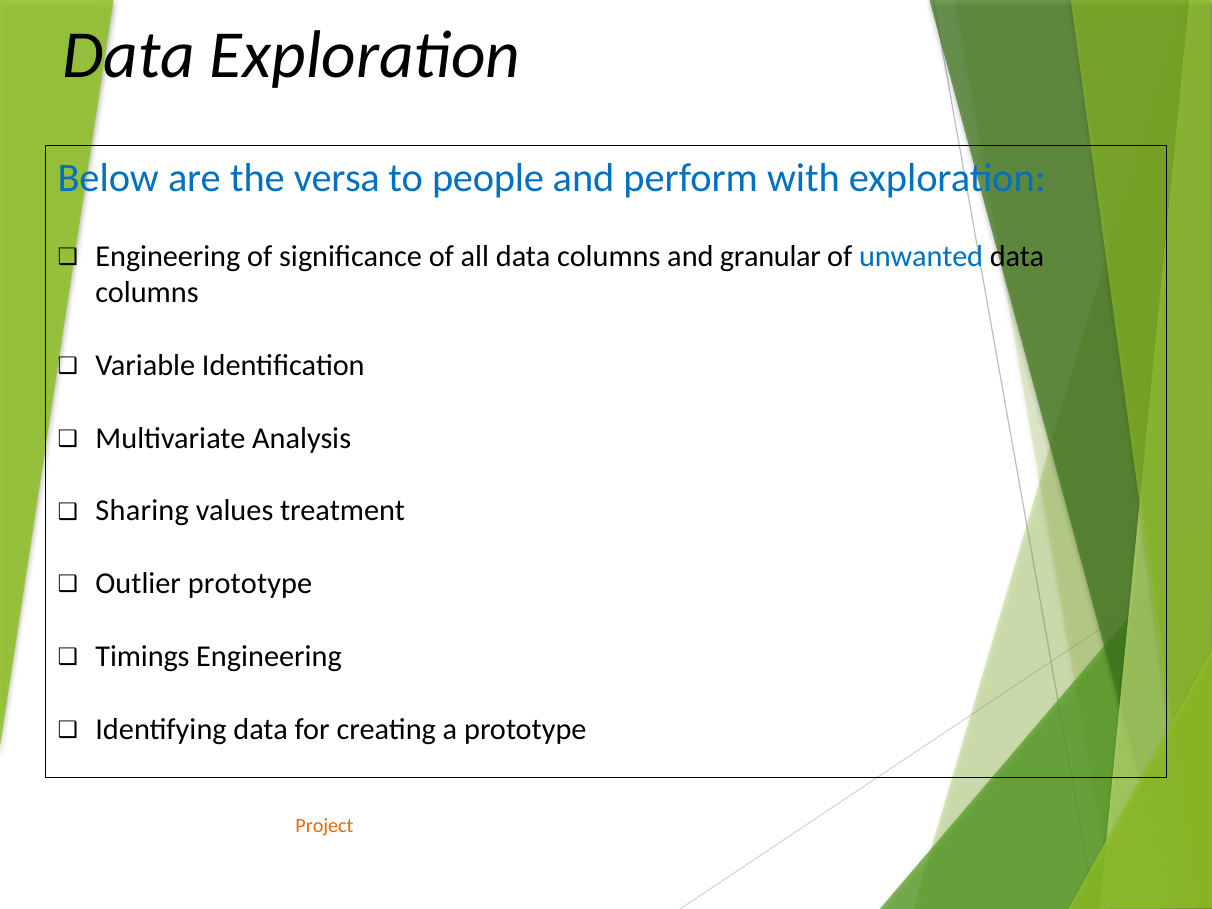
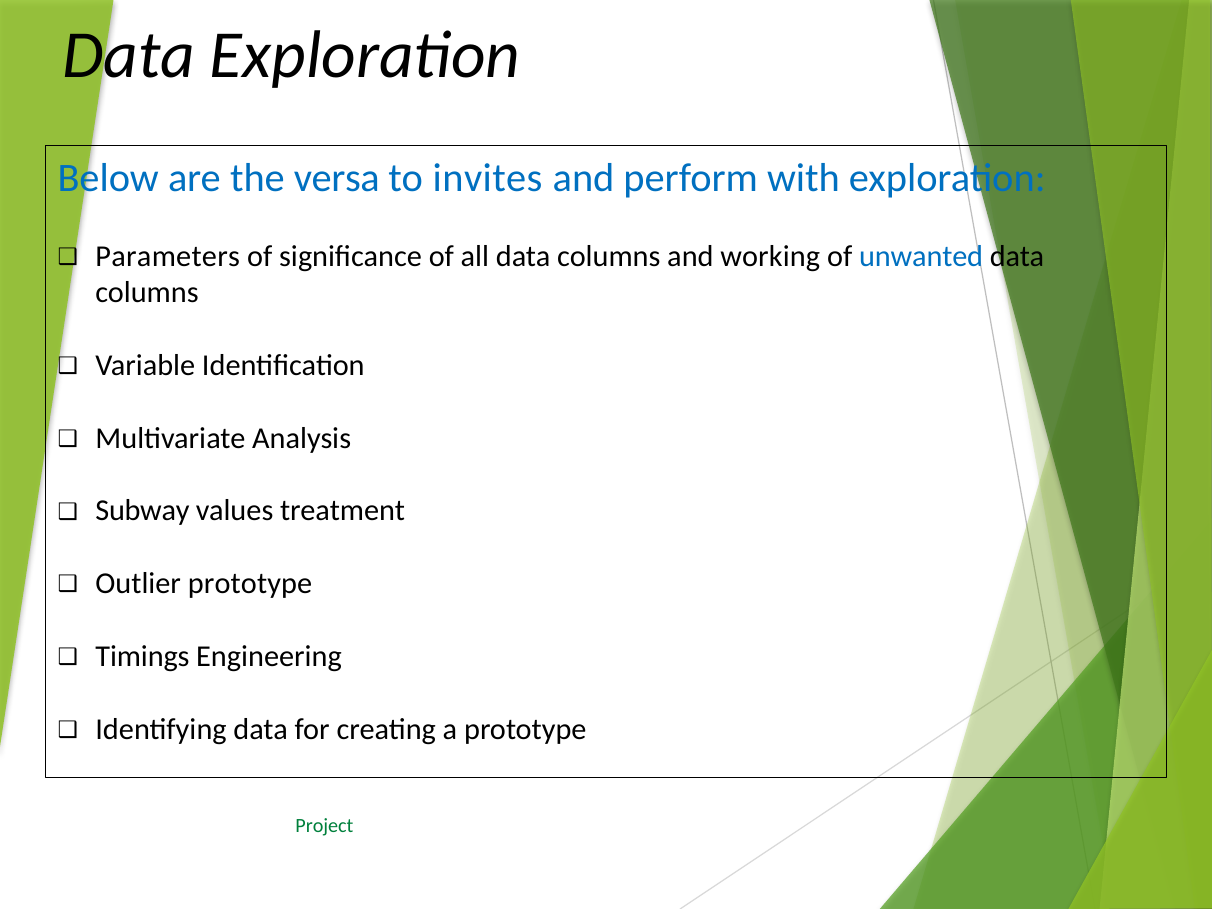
people: people -> invites (488, 178)
Engineering: Engineering -> Parameters (168, 256)
granular: granular -> working (770, 256)
Sharing: Sharing -> Subway (142, 511)
Project colour: orange -> green (324, 826)
